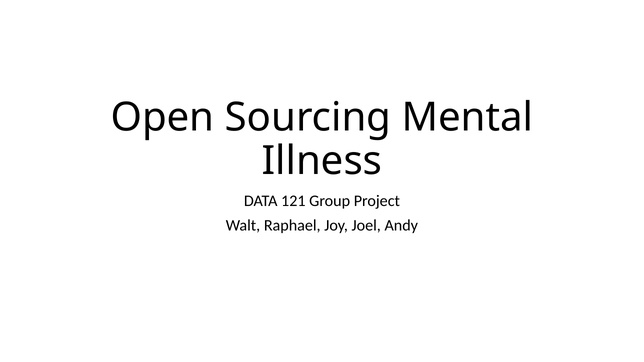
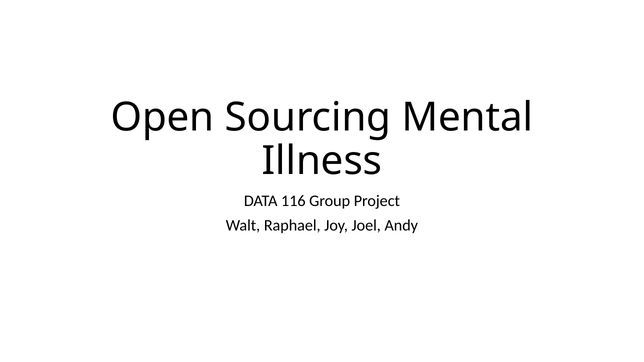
121: 121 -> 116 (293, 201)
